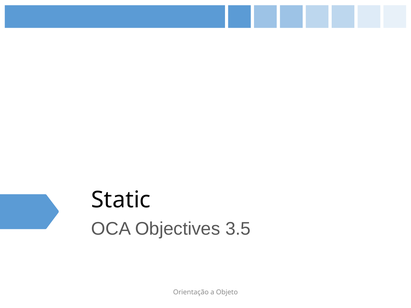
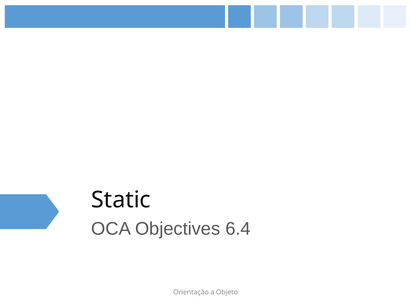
3.5: 3.5 -> 6.4 (238, 229)
